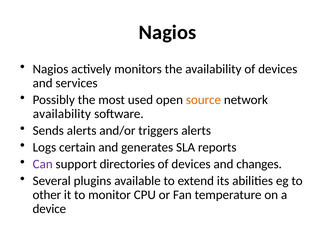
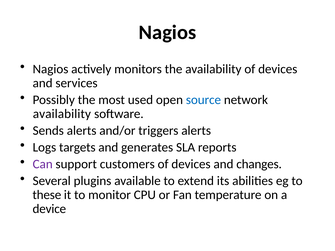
source colour: orange -> blue (203, 100)
certain: certain -> targets (77, 147)
directories: directories -> customers (127, 164)
other: other -> these (47, 195)
